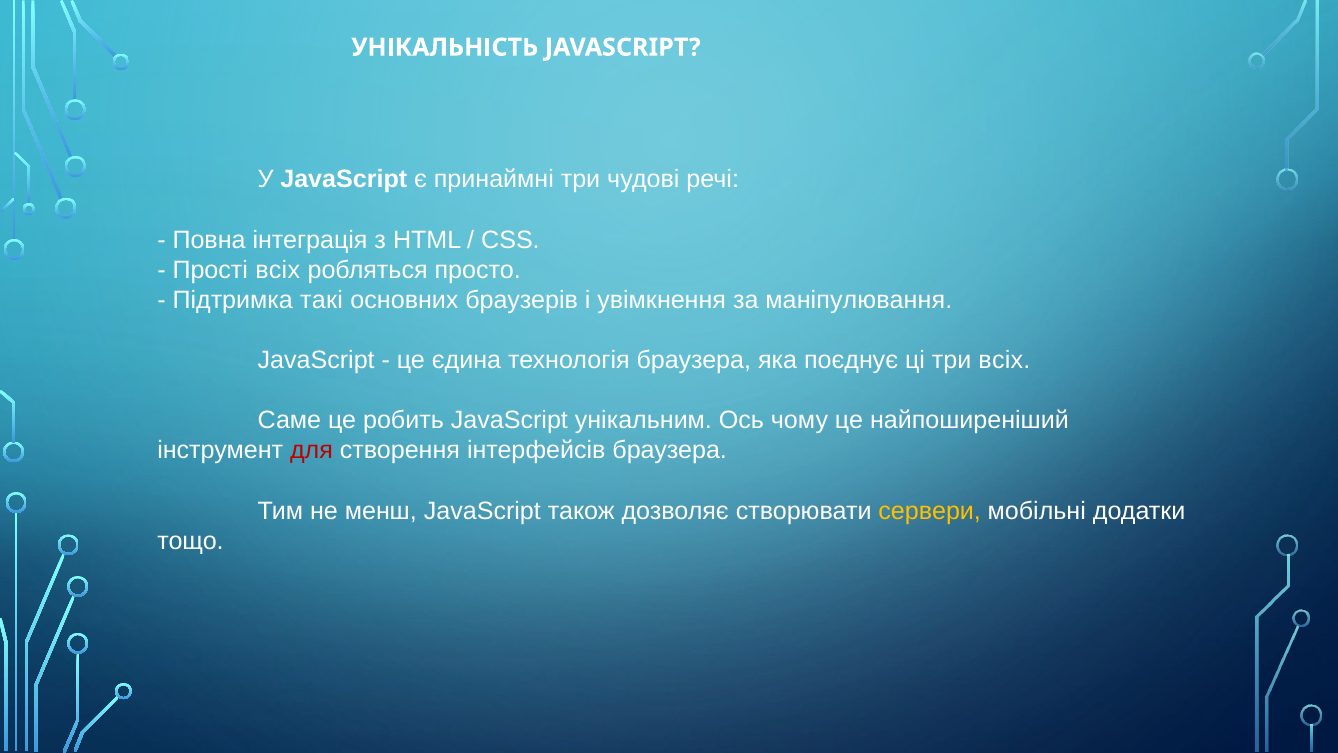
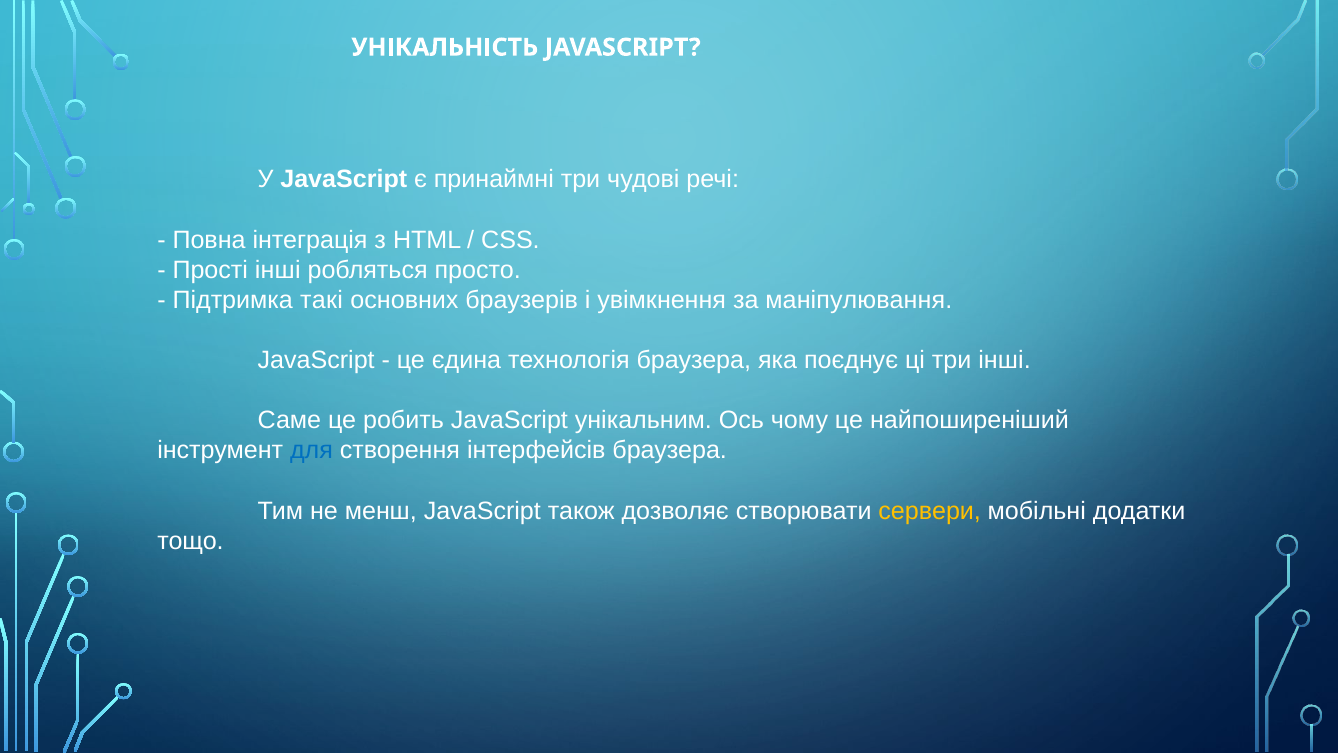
Прості всіх: всіх -> інші (278, 270)
три всіх: всіх -> інші (1005, 360)
для colour: red -> blue (311, 451)
